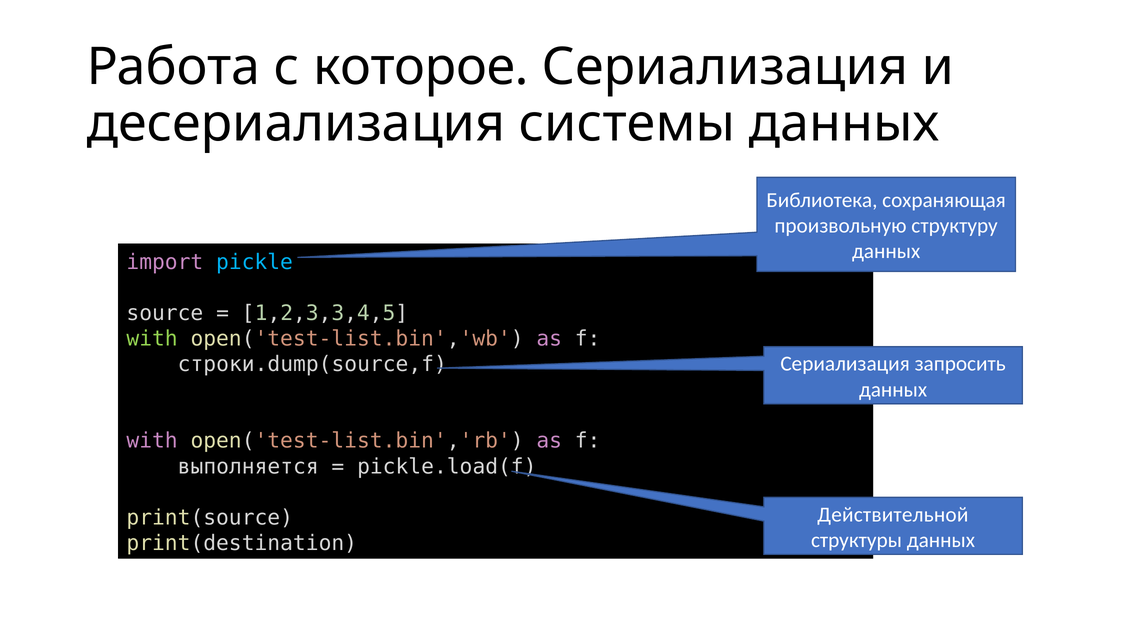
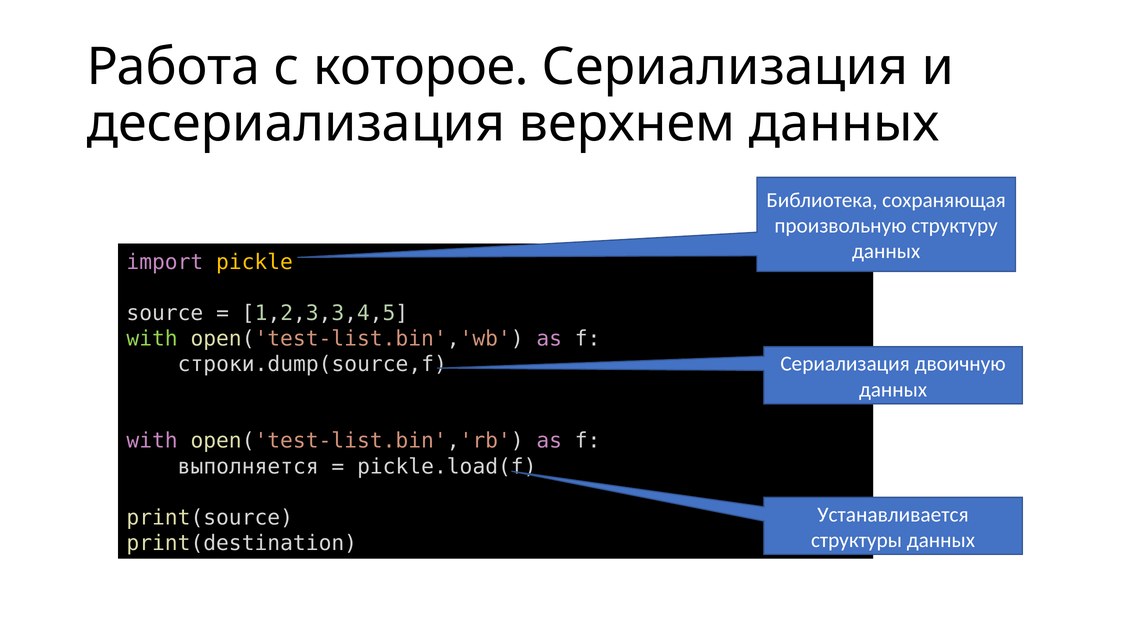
системы: системы -> верхнем (627, 124)
pickle colour: light blue -> yellow (255, 262)
запросить: запросить -> двоичную (960, 364)
Действительной: Действительной -> Устанавливается (893, 515)
